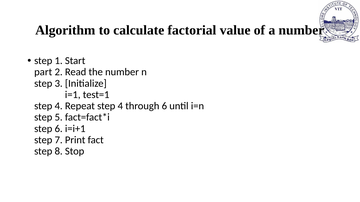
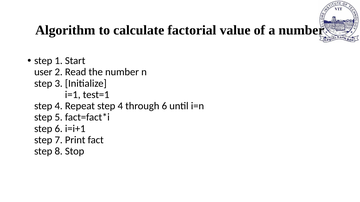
part: part -> user (43, 72)
